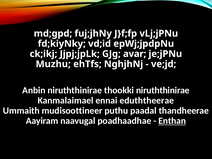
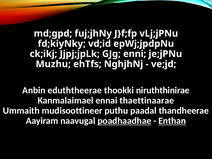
avar: avar -> enni (135, 54)
Anbin niruththinirae: niruththinirae -> eduththeerae (75, 90)
eduththeerae: eduththeerae -> thaettinaarae (147, 100)
poadhaadhae underline: none -> present (124, 121)
